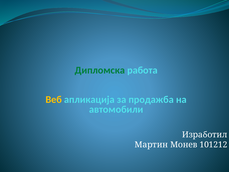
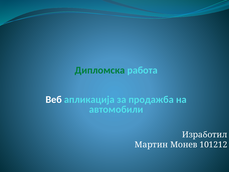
Веб colour: yellow -> white (54, 99)
